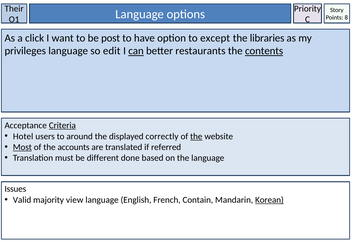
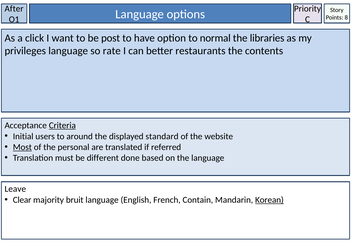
Their: Their -> After (14, 9)
except: except -> normal (215, 38)
edit: edit -> rate (112, 51)
can underline: present -> none (136, 51)
contents underline: present -> none (264, 51)
Hotel: Hotel -> Initial (23, 136)
correctly: correctly -> standard (162, 136)
the underline: present -> none (196, 136)
accounts: accounts -> personal (74, 147)
Issues: Issues -> Leave (15, 189)
Valid: Valid -> Clear (22, 200)
view: view -> bruit (75, 200)
